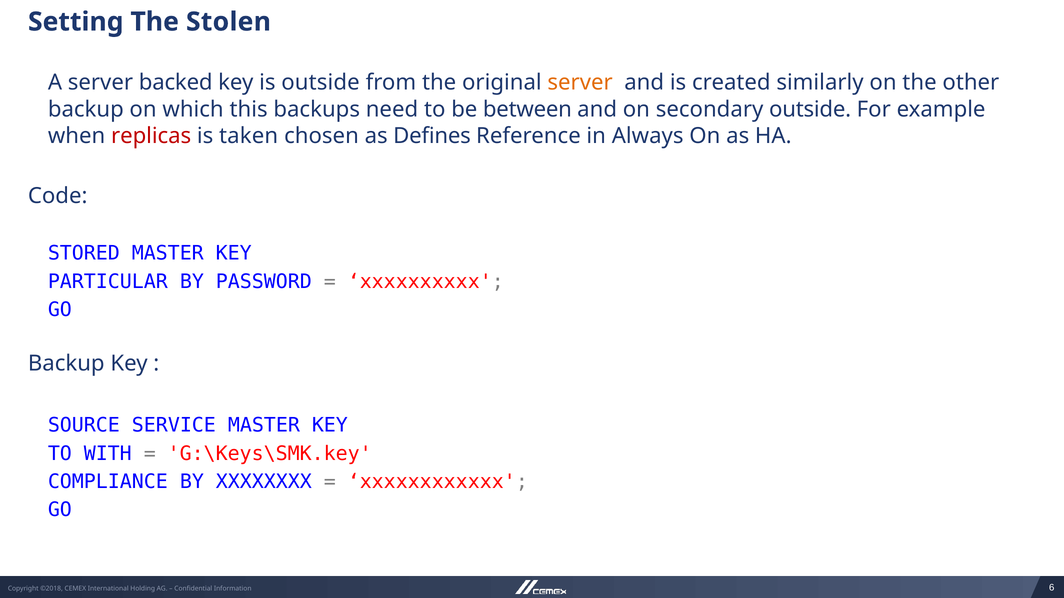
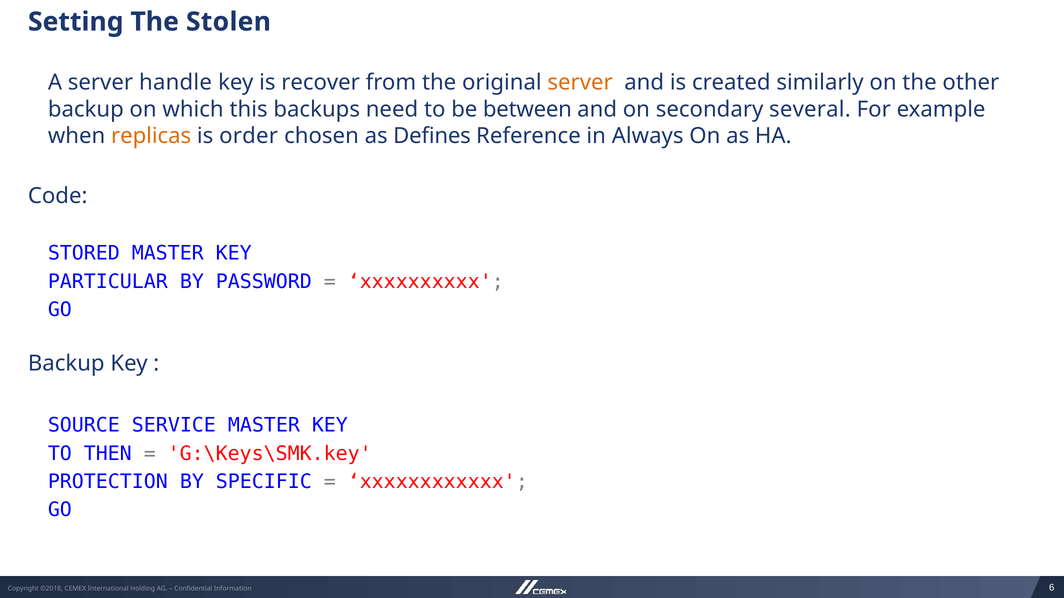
backed: backed -> handle (175, 83)
is outside: outside -> recover (321, 83)
secondary outside: outside -> several (810, 109)
replicas colour: red -> orange (151, 136)
taken: taken -> order (249, 136)
WITH: WITH -> THEN (108, 454)
COMPLIANCE: COMPLIANCE -> PROTECTION (108, 482)
XXXXXXXX: XXXXXXXX -> SPECIFIC (264, 482)
